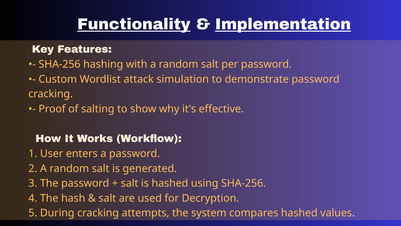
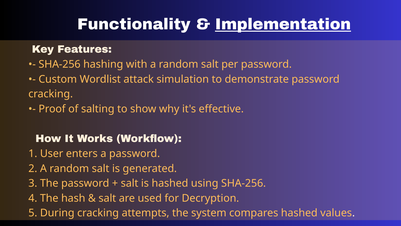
Functionality underline: present -> none (134, 24)
